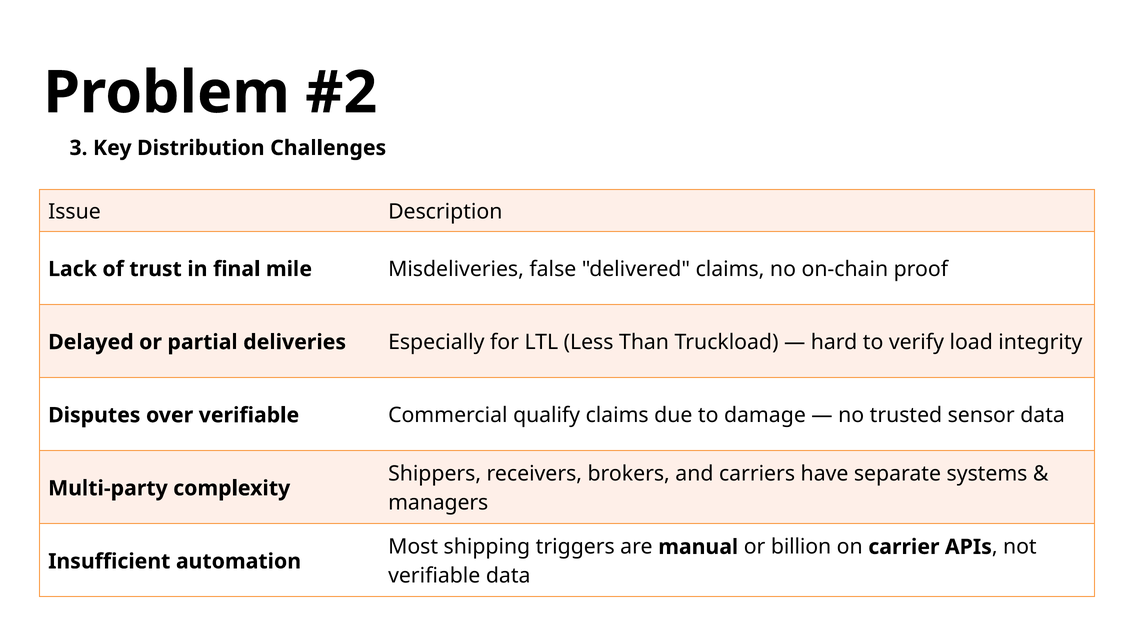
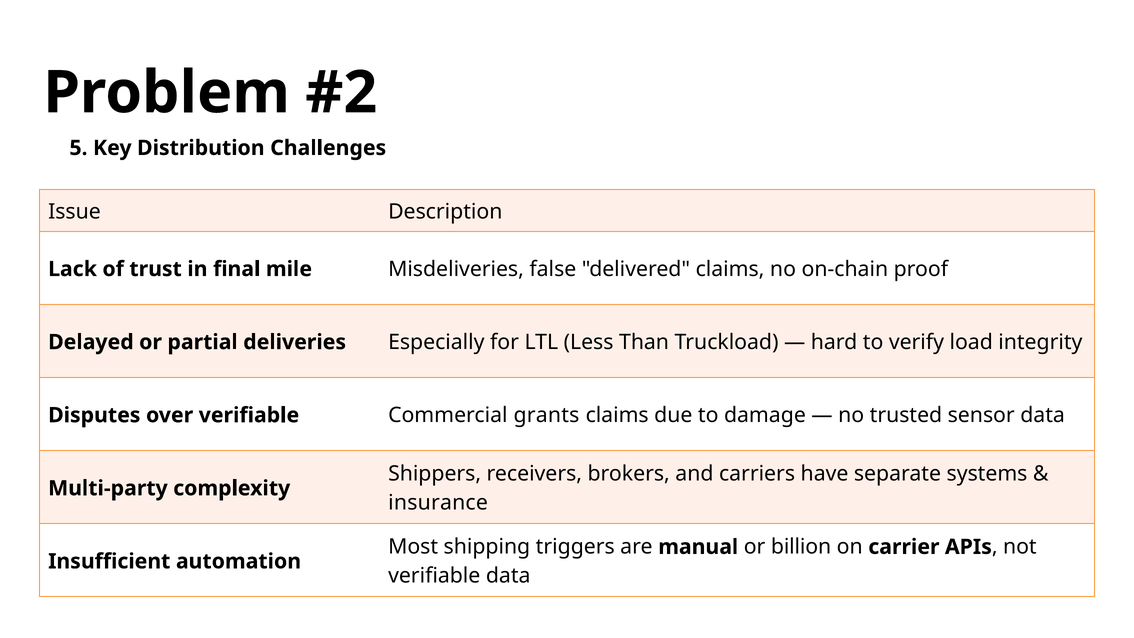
3: 3 -> 5 (78, 148)
qualify: qualify -> grants (546, 415)
managers: managers -> insurance (438, 503)
